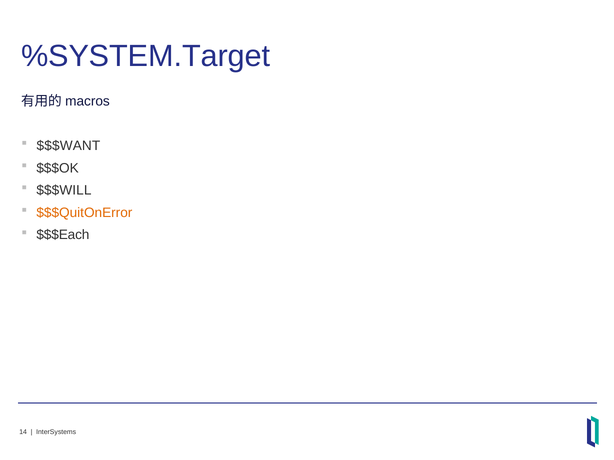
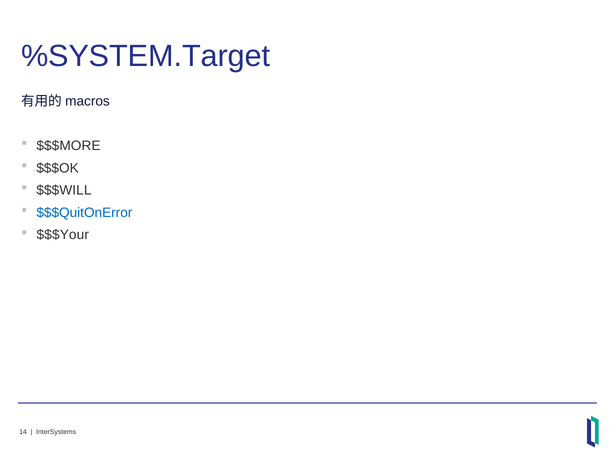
$$$WANT: $$$WANT -> $$$MORE (68, 146)
$$$QuitOnError colour: orange -> blue (84, 213)
$$$Each: $$$Each -> $$$Your (63, 235)
